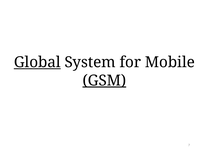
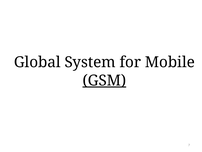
Global underline: present -> none (37, 62)
